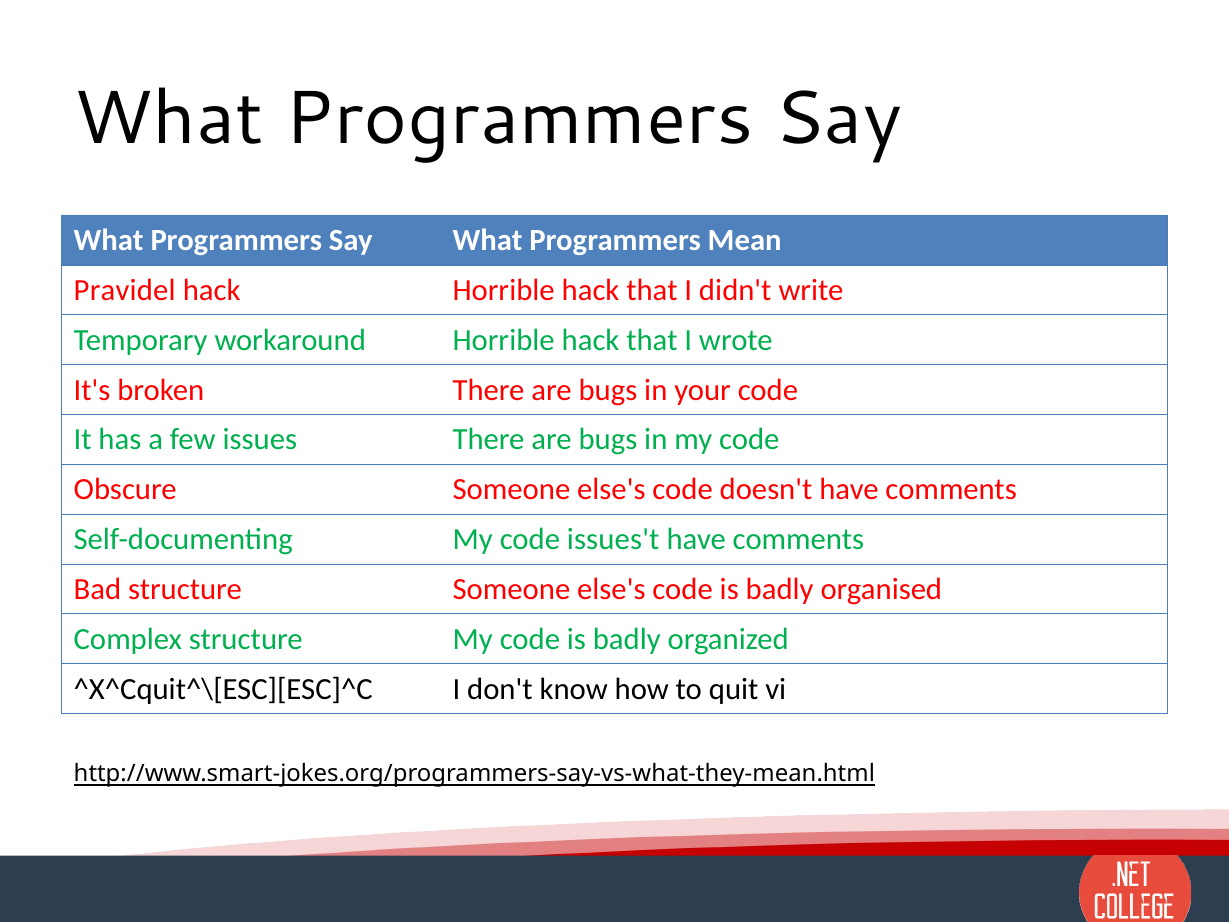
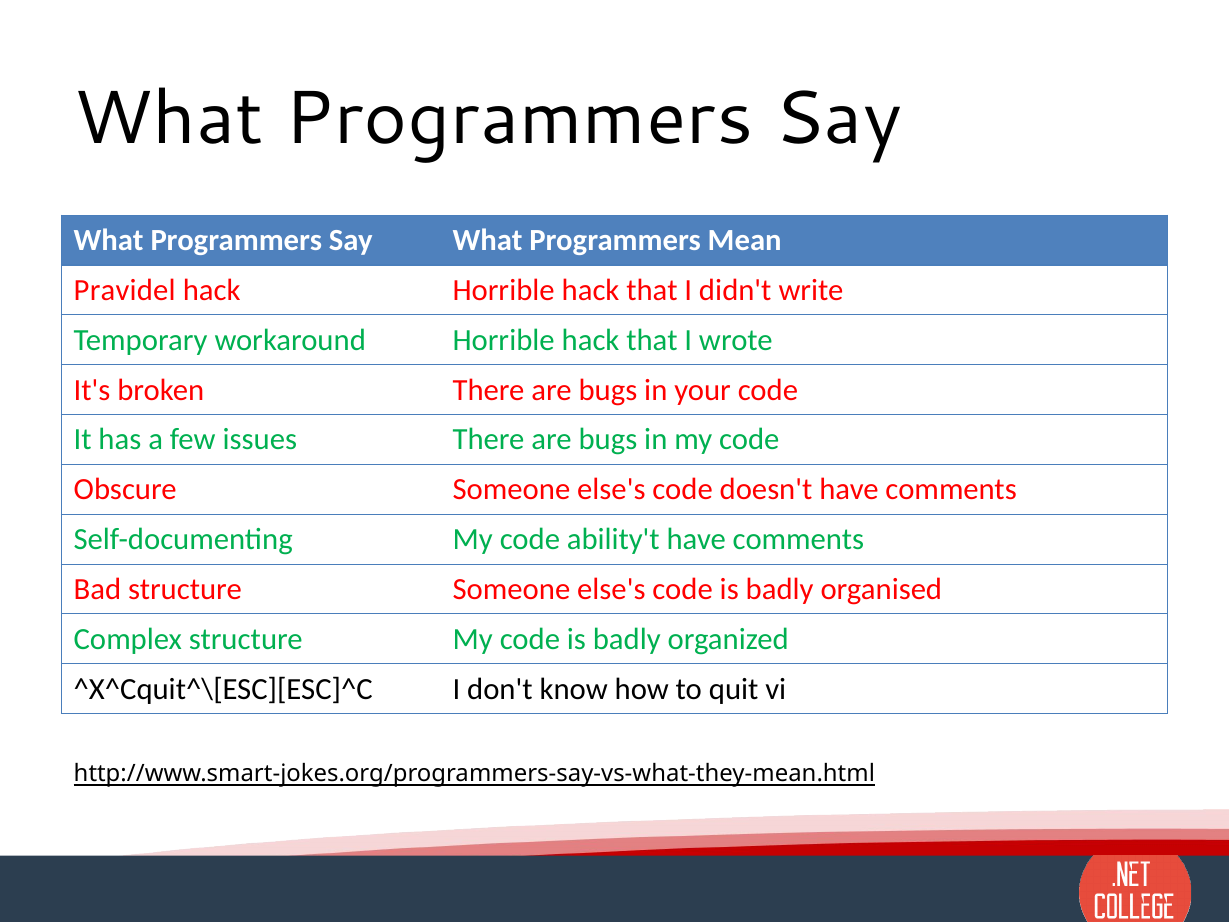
issues't: issues't -> ability't (613, 539)
